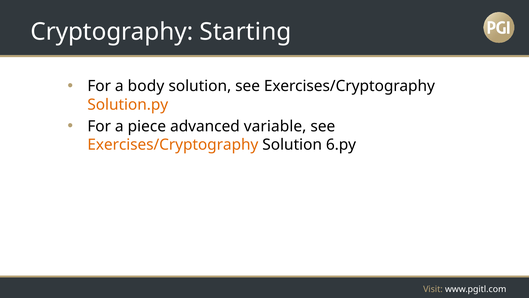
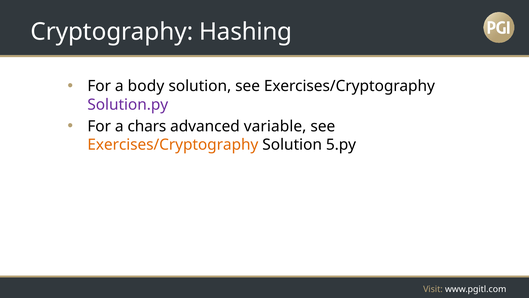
Starting: Starting -> Hashing (246, 32)
Solution.py colour: orange -> purple (128, 105)
piece: piece -> chars (147, 126)
6.py: 6.py -> 5.py (341, 145)
